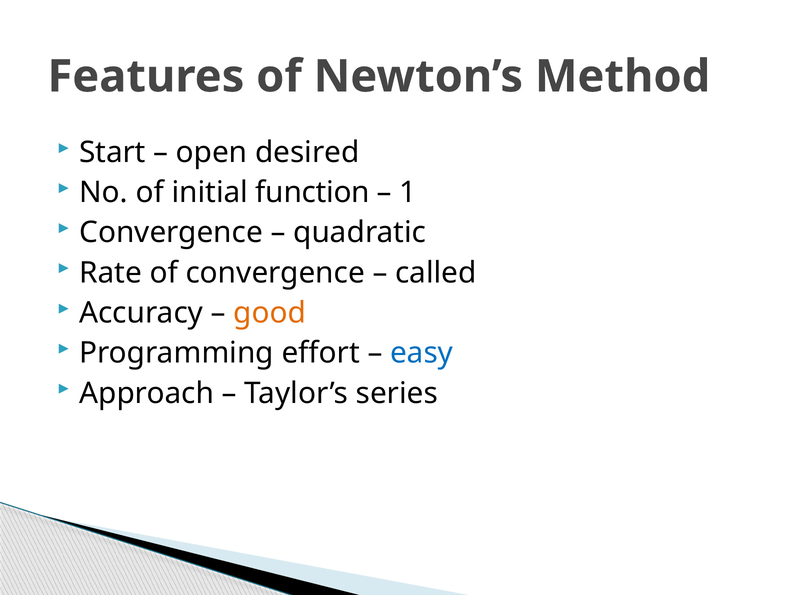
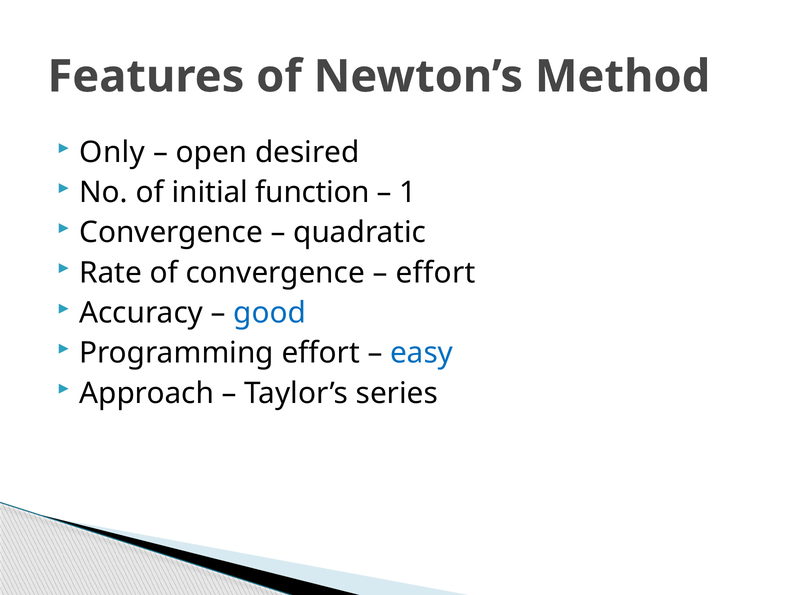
Start: Start -> Only (112, 153)
called: called -> effort (436, 273)
good colour: orange -> blue (270, 313)
